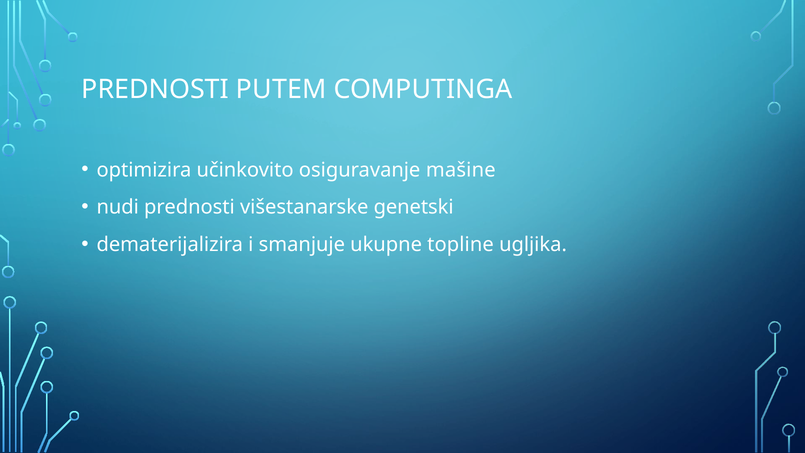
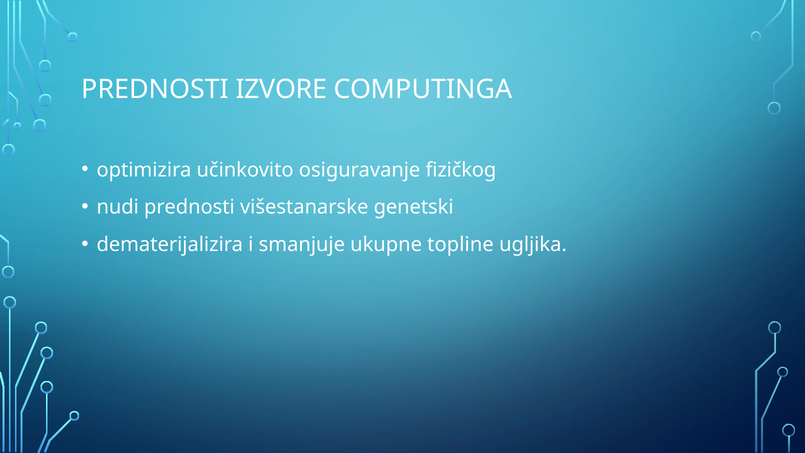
PUTEM: PUTEM -> IZVORE (281, 89)
mašine: mašine -> fizičkog (461, 170)
